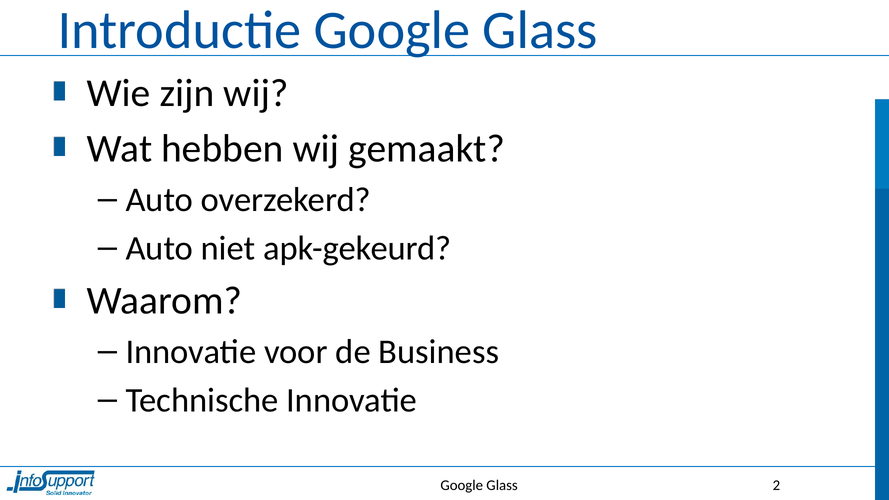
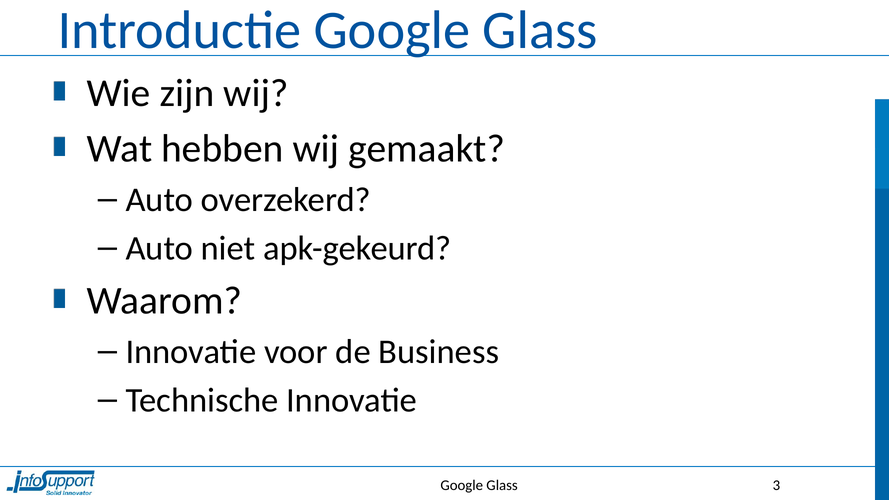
2: 2 -> 3 (776, 485)
